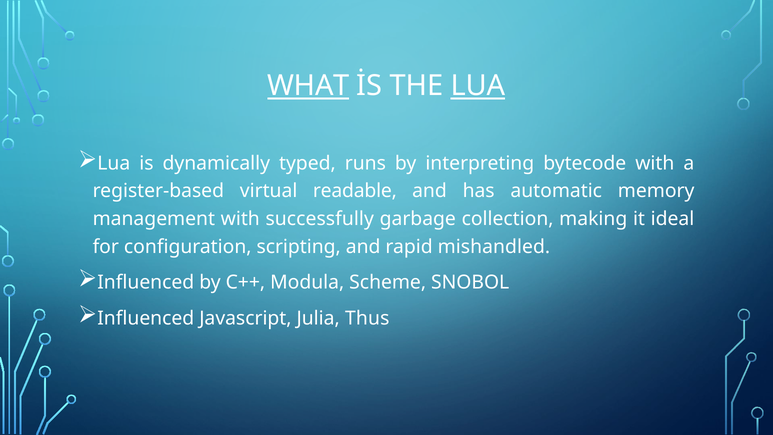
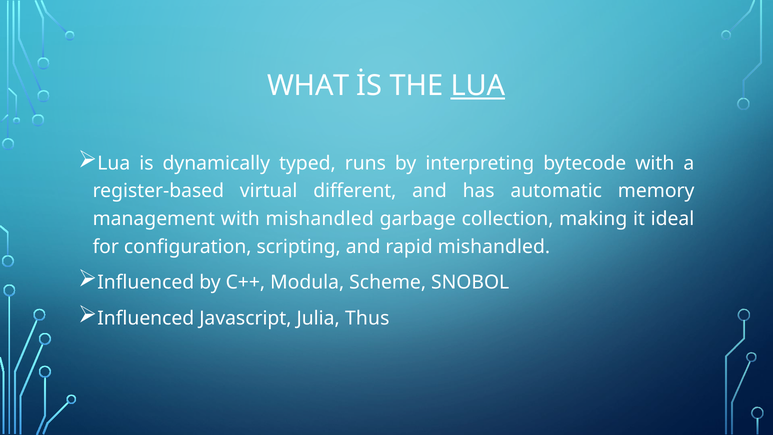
WHAT underline: present -> none (308, 86)
readable: readable -> different (355, 191)
with successfully: successfully -> mishandled (320, 219)
